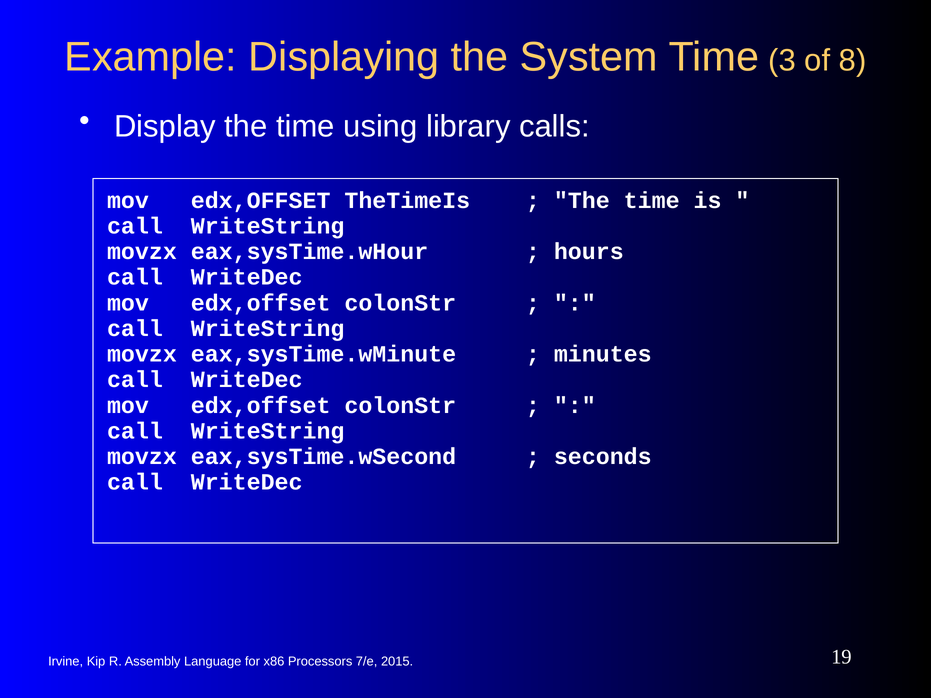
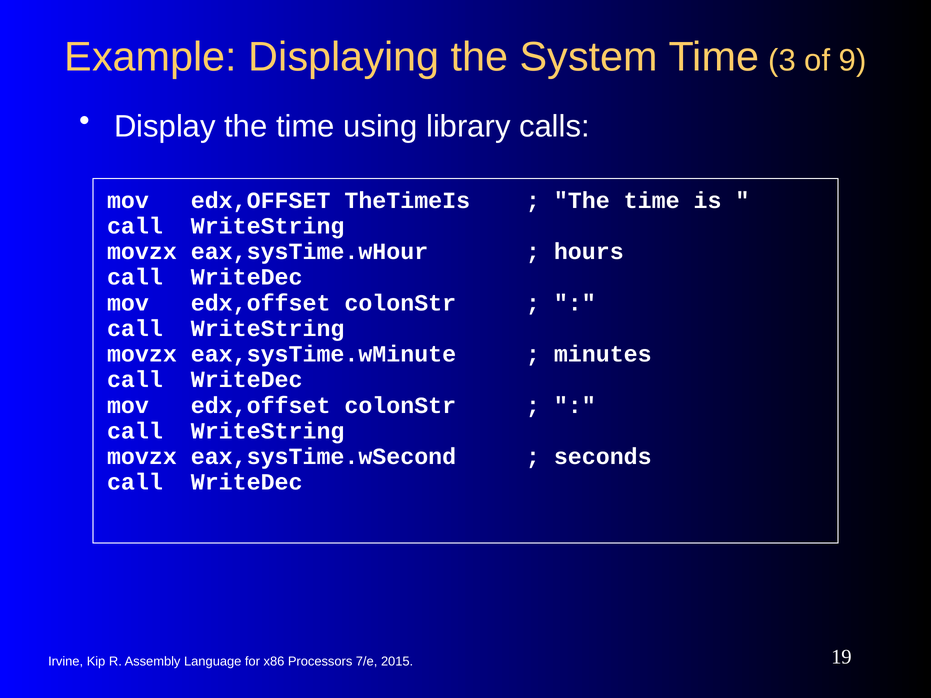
8: 8 -> 9 (853, 61)
